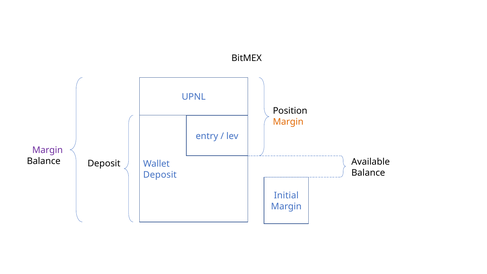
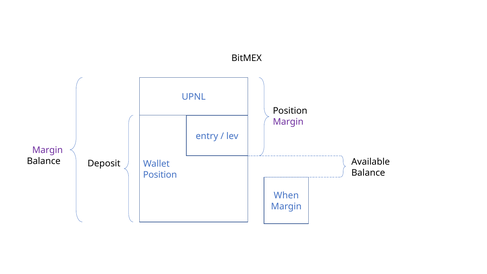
Margin colour: orange -> purple (288, 122)
Deposit: Deposit -> Position (160, 175)
Initial: Initial -> When (286, 196)
